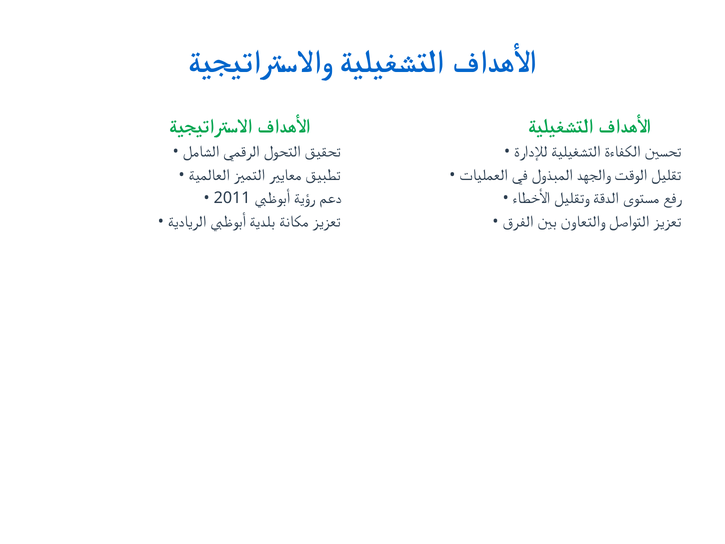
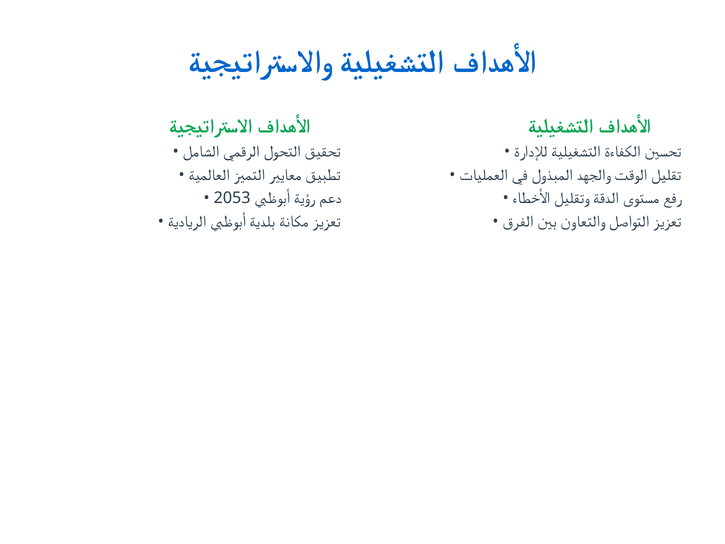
2011: 2011 -> 2053 (232, 198)
